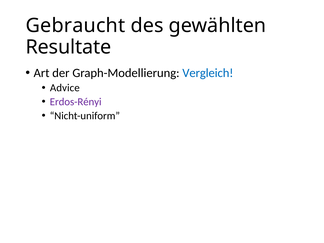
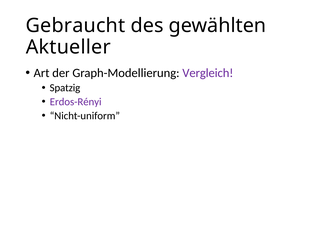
Resultate: Resultate -> Aktueller (68, 47)
Vergleich colour: blue -> purple (208, 73)
Advice: Advice -> Spatzig (65, 88)
